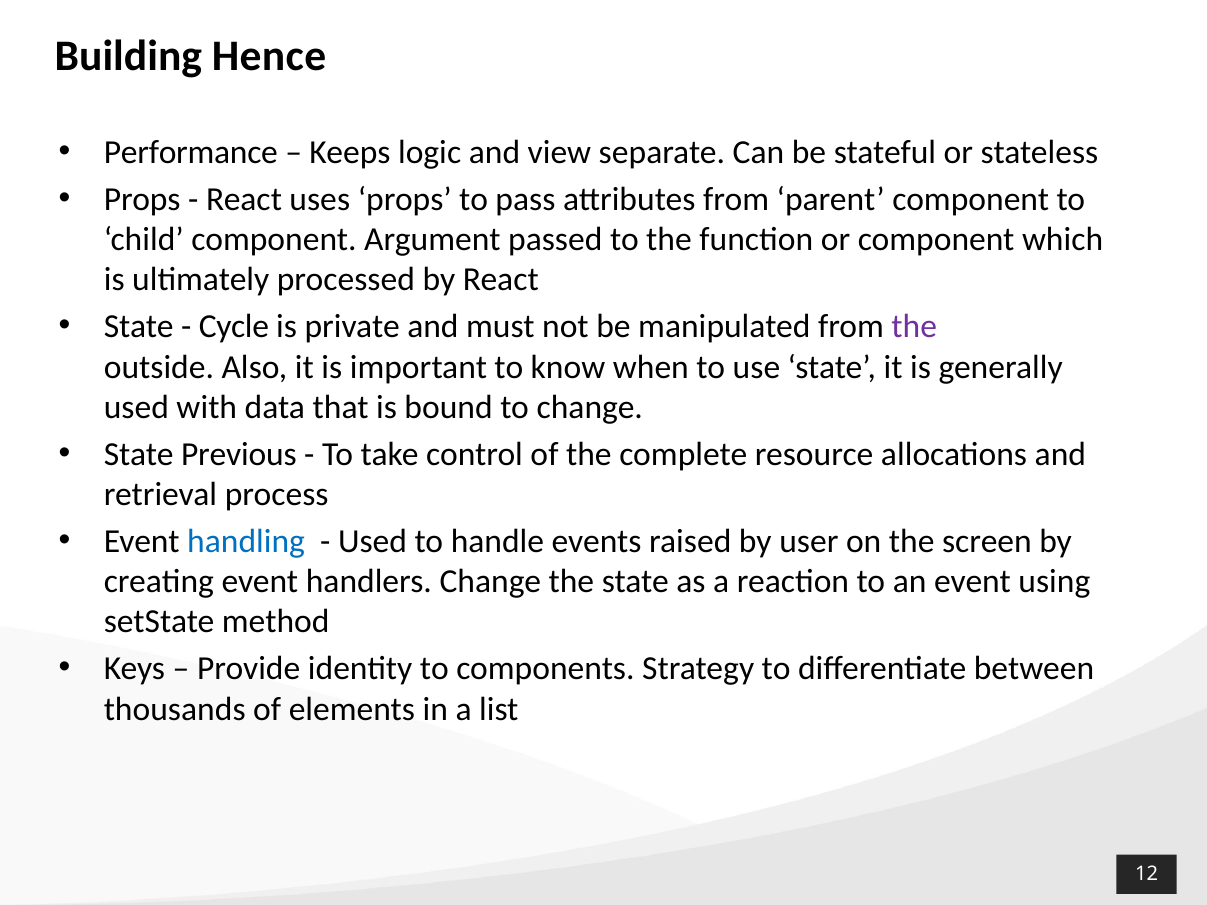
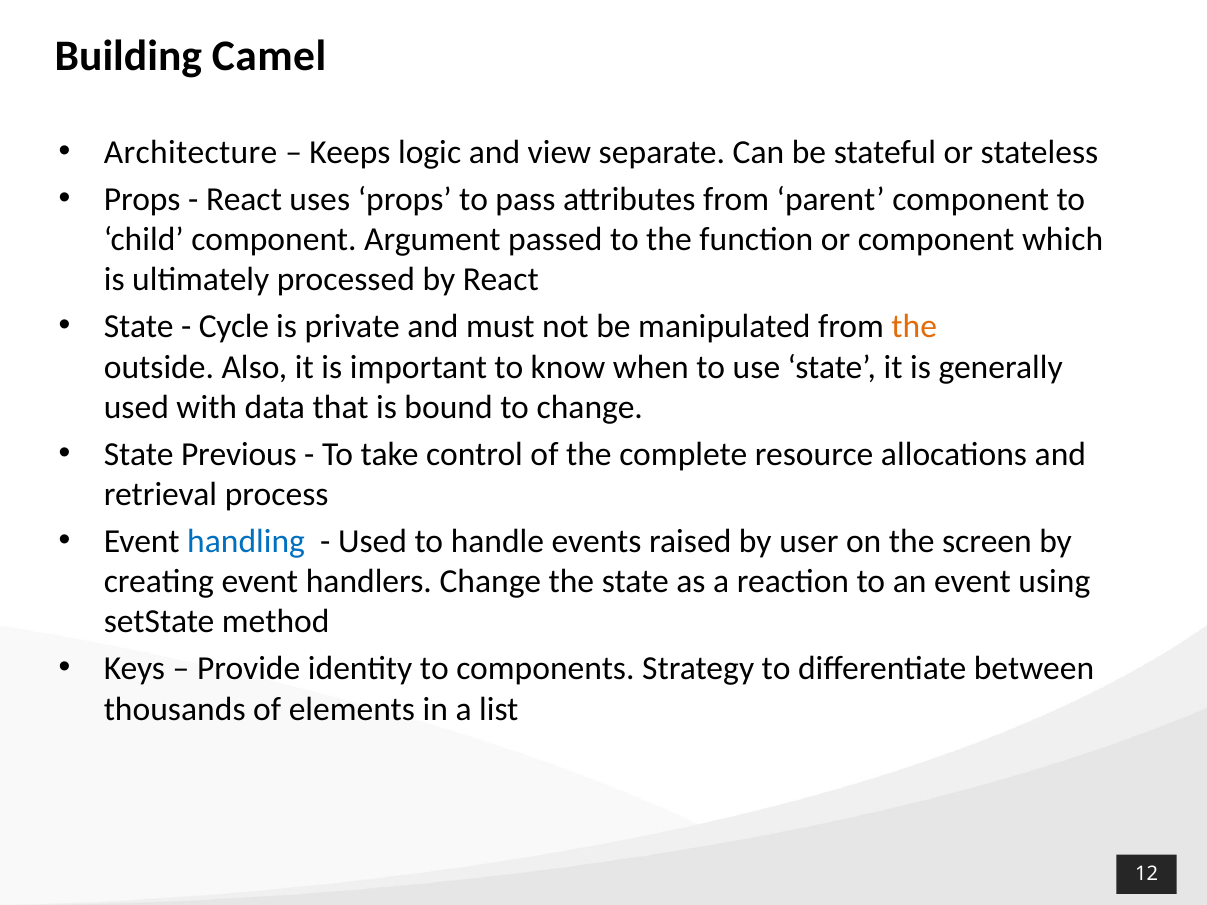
Hence: Hence -> Camel (269, 56)
Performance: Performance -> Architecture (191, 152)
the colour: purple -> orange (914, 327)
